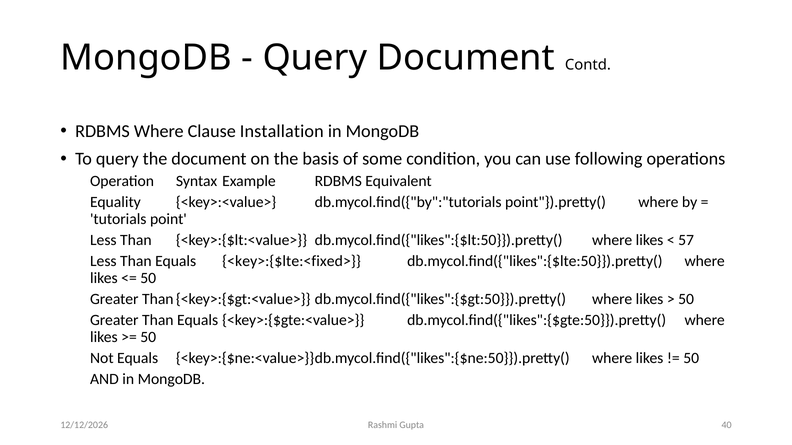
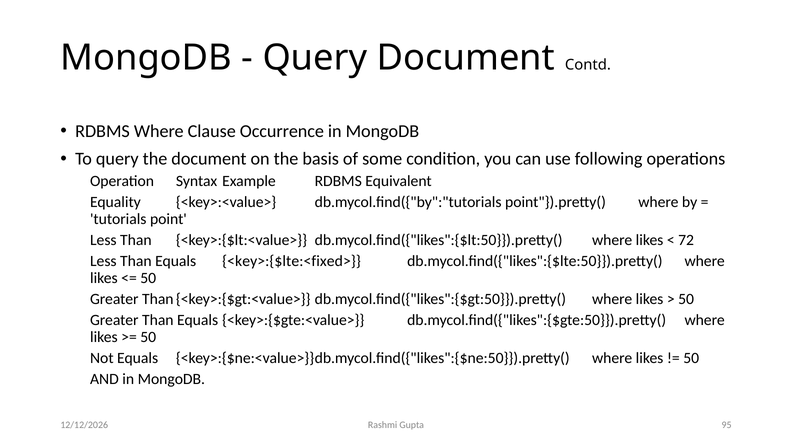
Installation: Installation -> Occurrence (282, 131)
57: 57 -> 72 (686, 241)
40: 40 -> 95 (727, 425)
